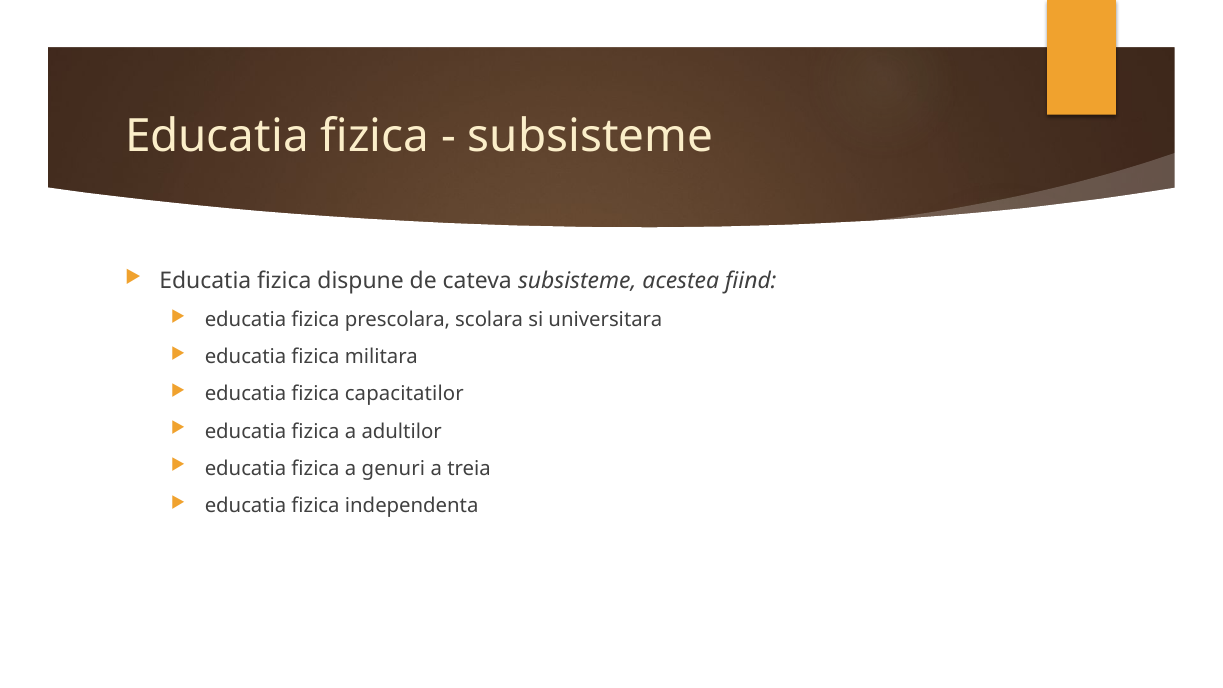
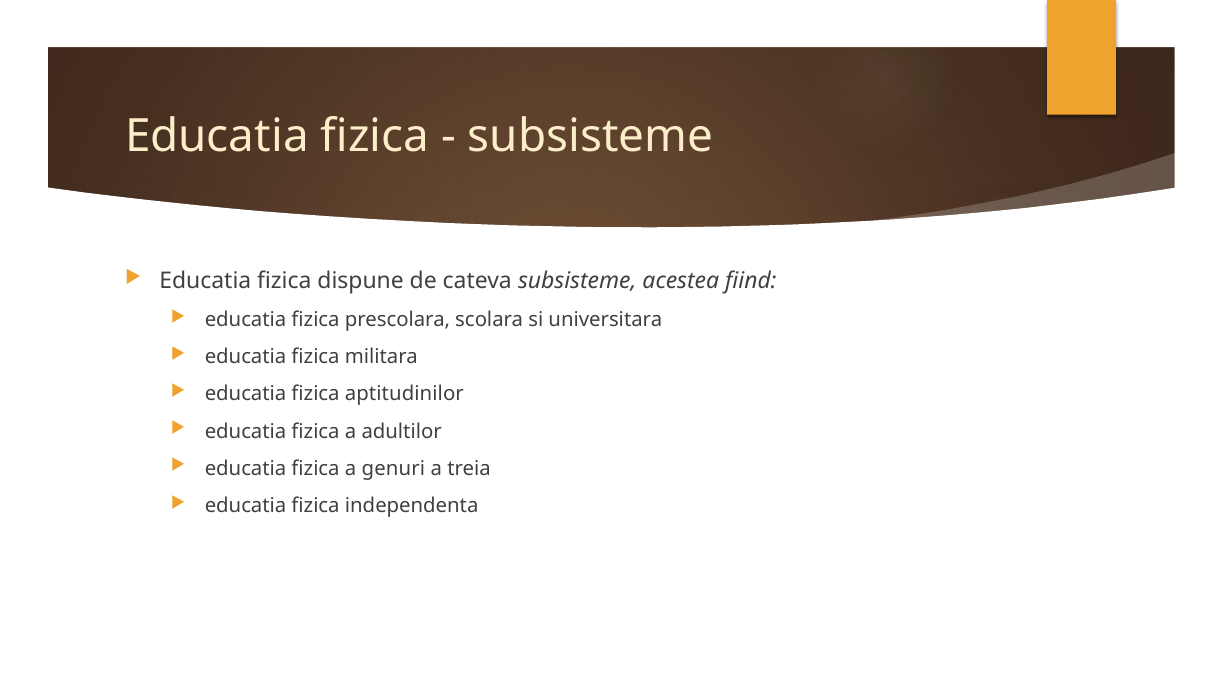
capacitatilor: capacitatilor -> aptitudinilor (404, 394)
